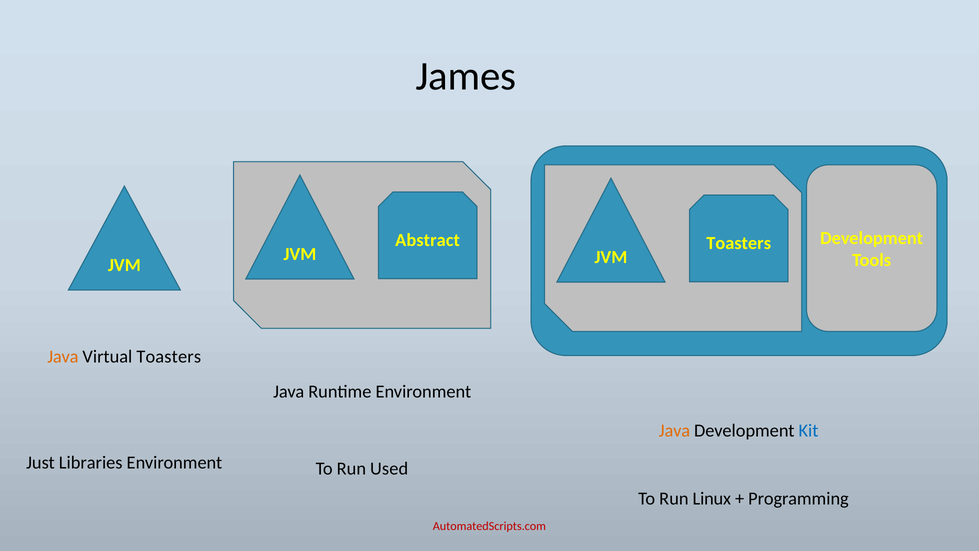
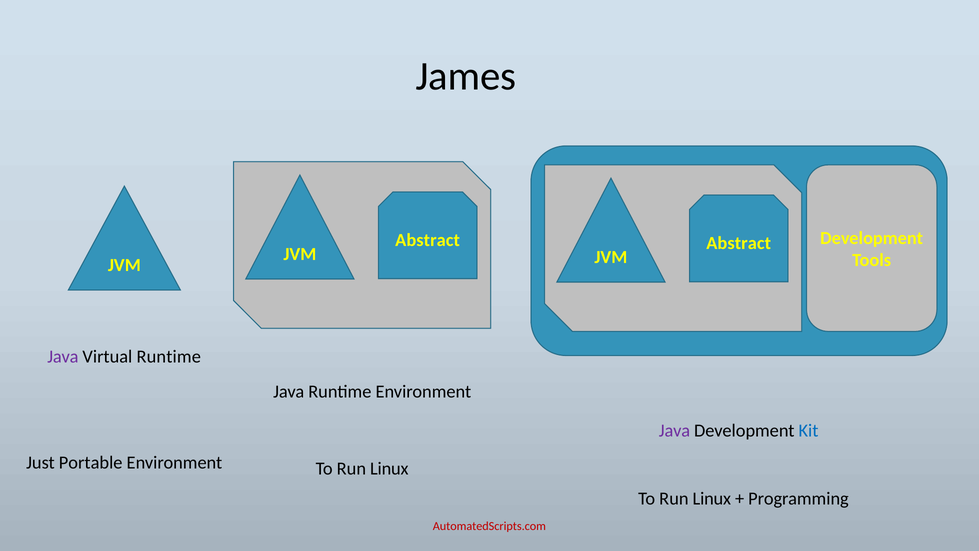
Toasters: Toasters -> Abstract (739, 243)
Java colour: orange -> purple (63, 356)
Virtual Toasters: Toasters -> Runtime (169, 356)
Java colour: orange -> purple (674, 430)
Libraries: Libraries -> Portable (91, 463)
Environment To Run Used: Used -> Linux (389, 469)
